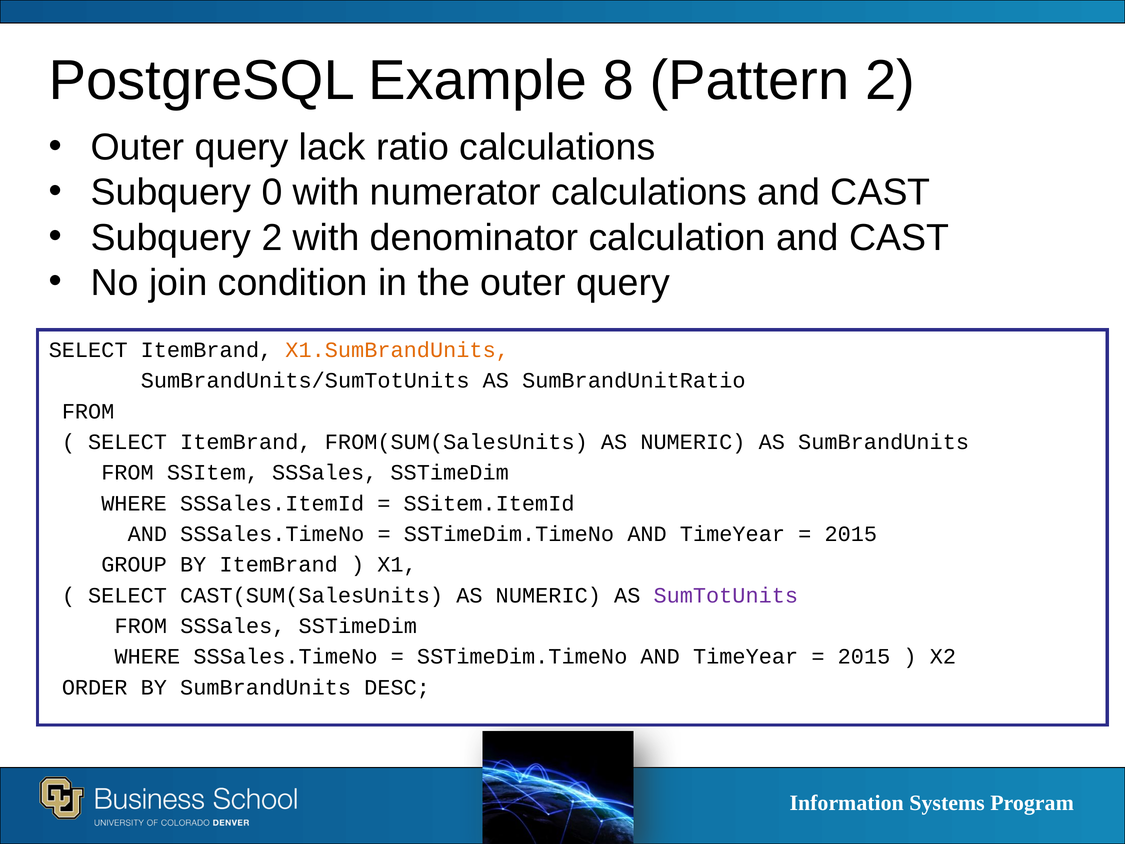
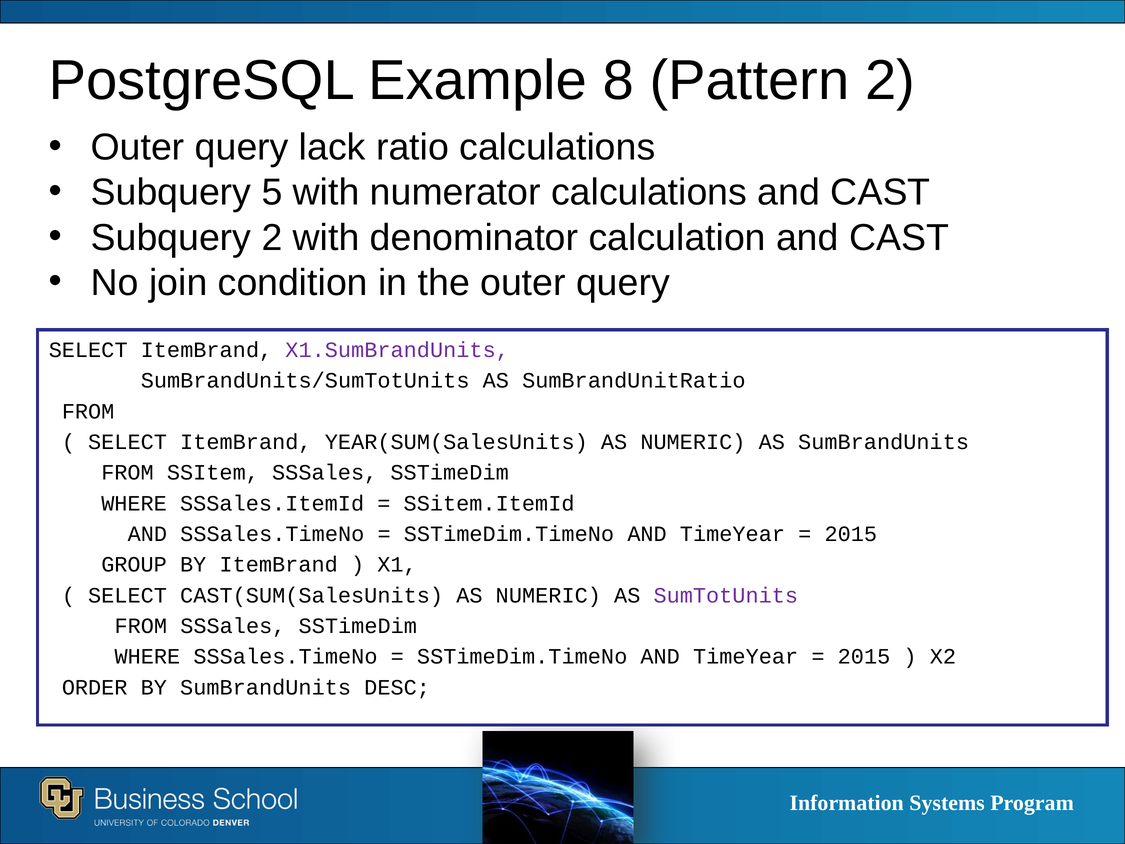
0: 0 -> 5 (272, 193)
X1.SumBrandUnits colour: orange -> purple (397, 350)
FROM(SUM(SalesUnits: FROM(SUM(SalesUnits -> YEAR(SUM(SalesUnits (456, 442)
